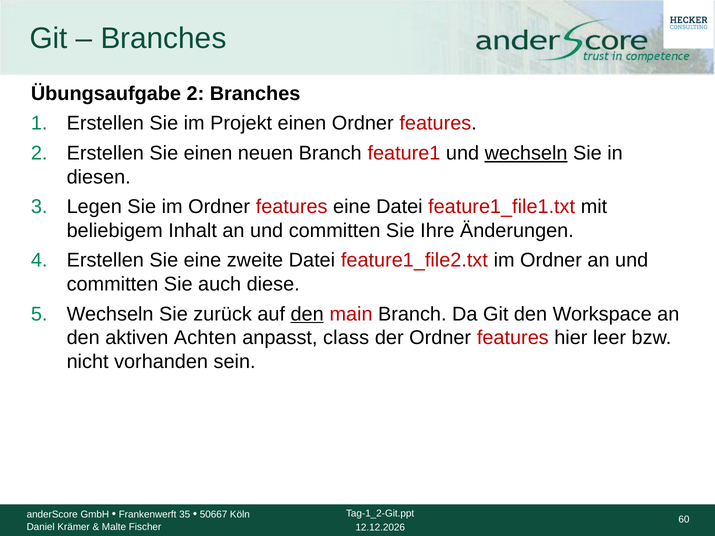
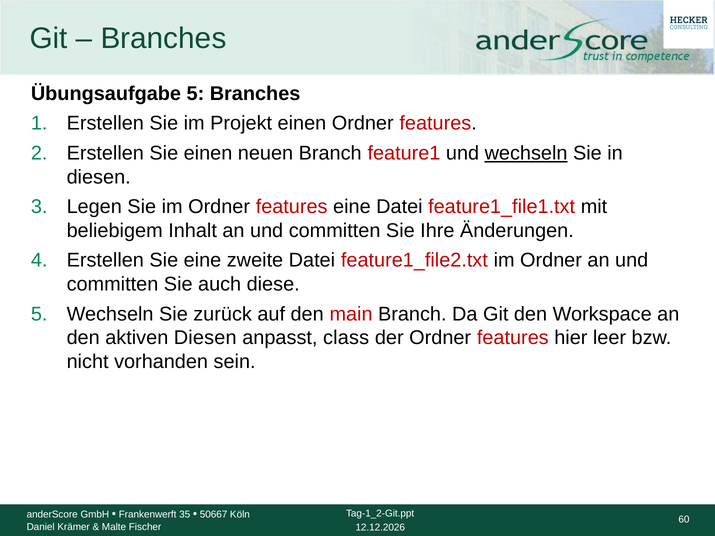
Übungsaufgabe 2: 2 -> 5 (195, 94)
den underline: present -> none (307, 314)
aktiven Achten: Achten -> Diesen (205, 338)
